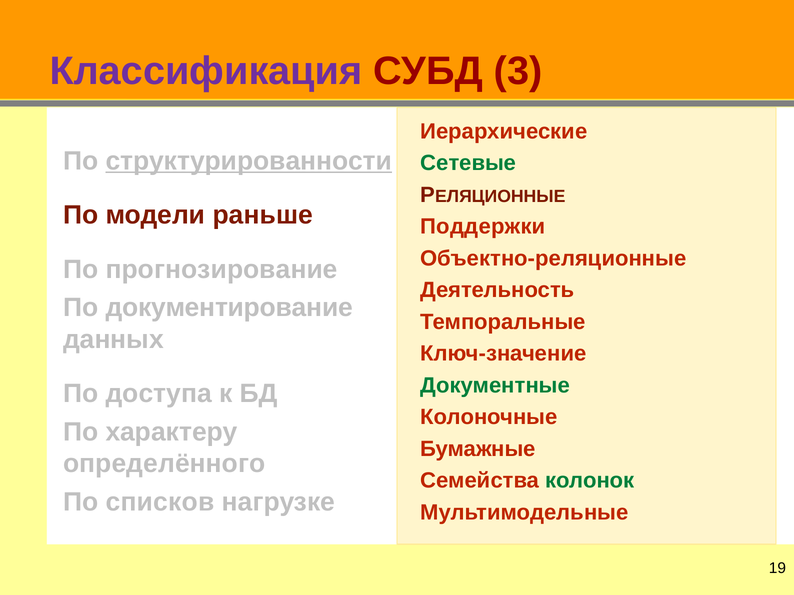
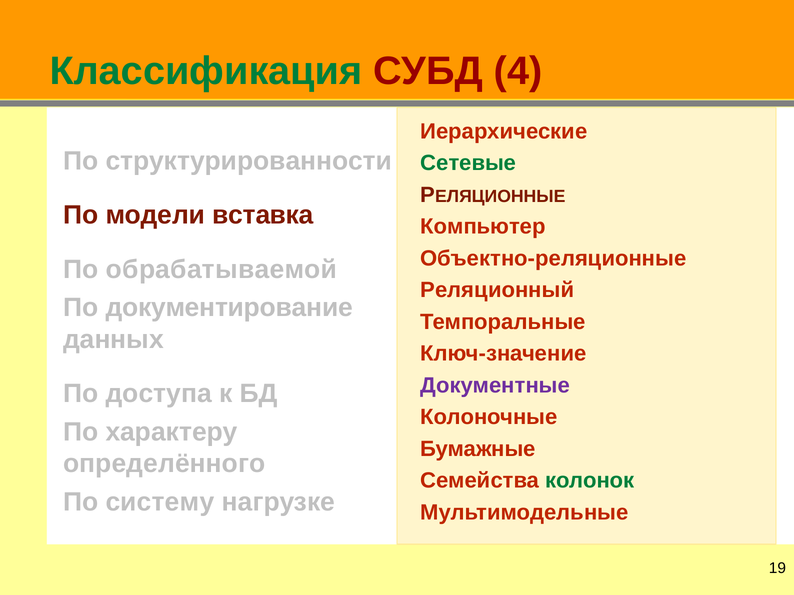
Классификация colour: purple -> green (206, 71)
3: 3 -> 4 (518, 71)
структурированности underline: present -> none (249, 161)
раньше: раньше -> вставка (263, 215)
Поддержки: Поддержки -> Компьютер (483, 227)
прогнозирование: прогнозирование -> обрабатываемой (222, 270)
Деятельность: Деятельность -> Реляционный (497, 290)
Документные colour: green -> purple (495, 386)
списков: списков -> систему (160, 502)
